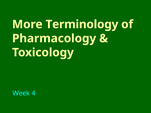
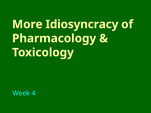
Terminology: Terminology -> Idiosyncracy (82, 24)
